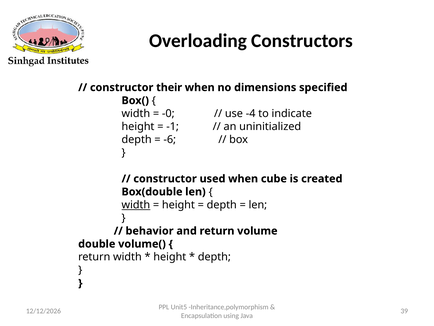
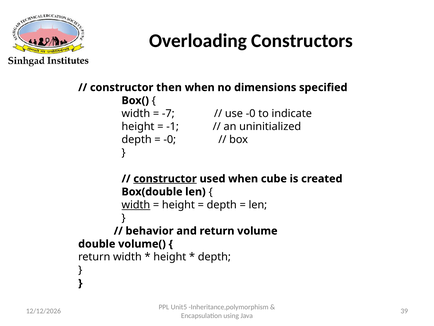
their: their -> then (169, 87)
-0: -0 -> -7 (168, 113)
use -4: -4 -> -0 (251, 113)
-6: -6 -> -0 (170, 139)
constructor underline: none -> present (165, 179)
